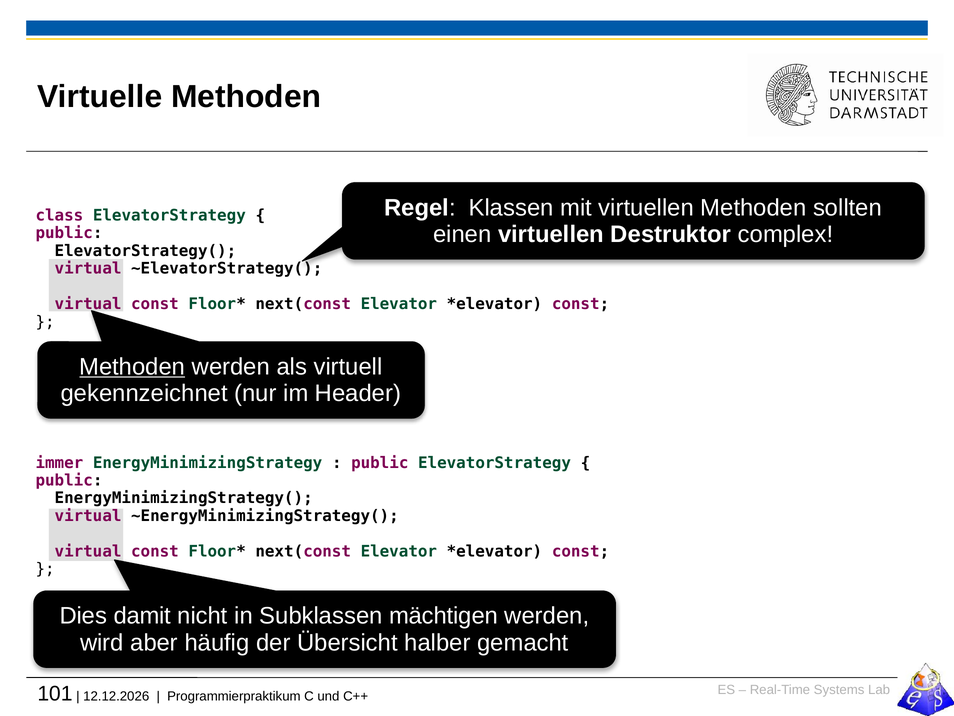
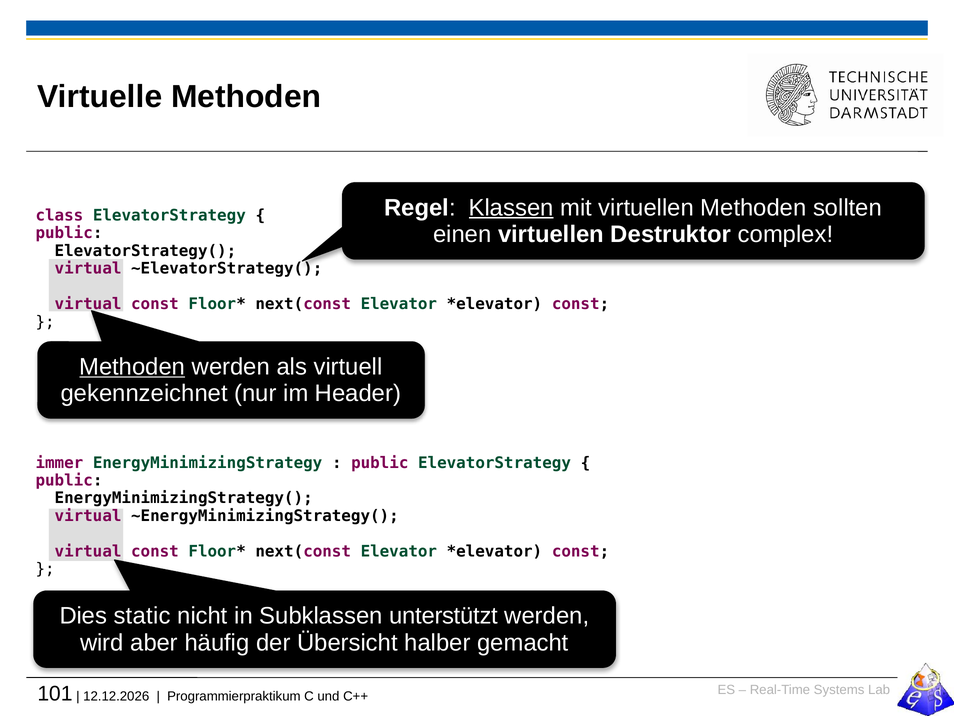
Klassen underline: none -> present (511, 207)
damit: damit -> static (142, 616)
mächtigen: mächtigen -> unterstützt (444, 616)
